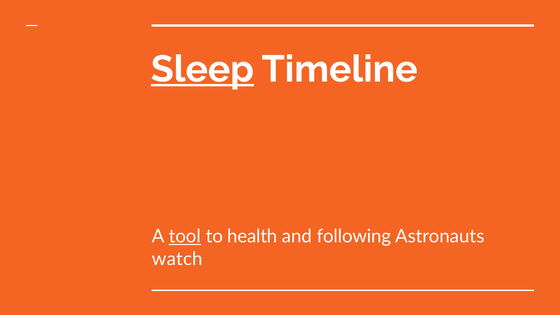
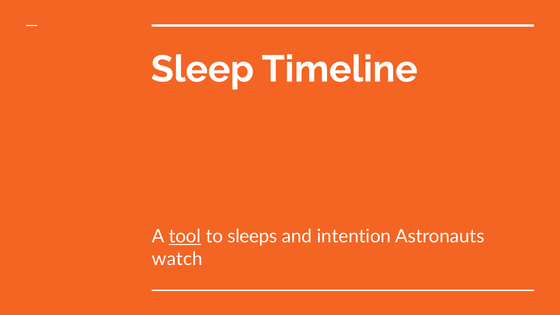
Sleep underline: present -> none (202, 69)
health: health -> sleeps (252, 236)
following: following -> intention (354, 236)
